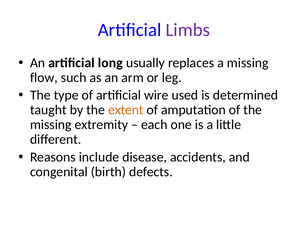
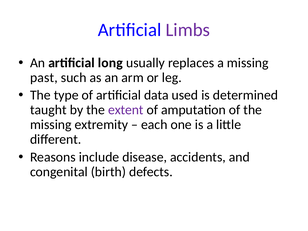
flow: flow -> past (44, 78)
wire: wire -> data (156, 95)
extent colour: orange -> purple (126, 110)
